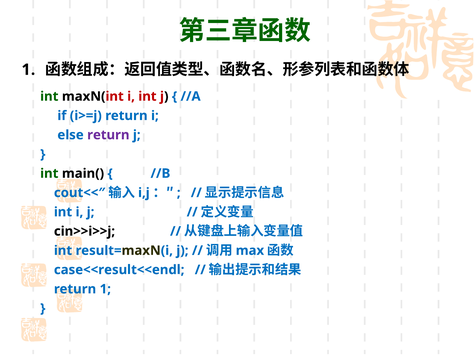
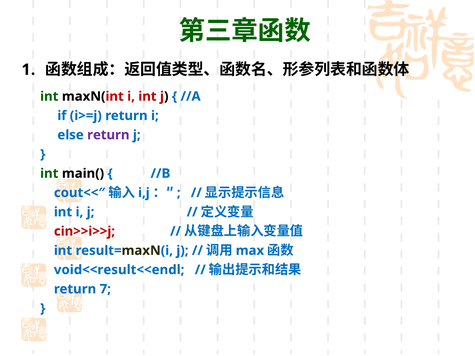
cin>>i>>j colour: black -> red (84, 231)
case<<result<<endl: case<<result<<endl -> void<<result<<endl (119, 270)
return 1: 1 -> 7 (105, 289)
